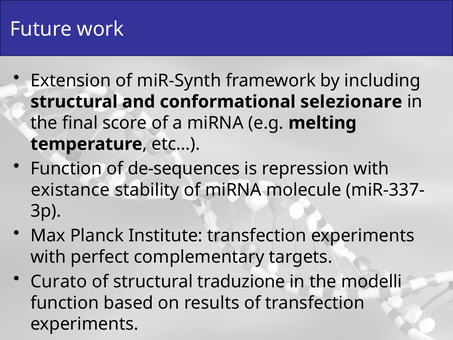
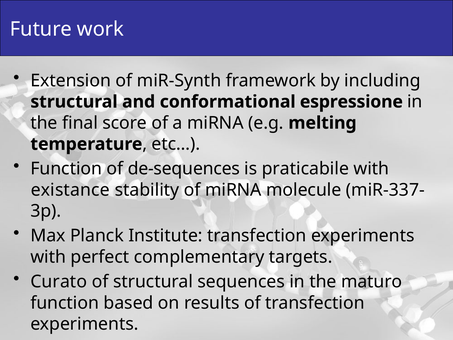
selezionare: selezionare -> espressione (351, 102)
repression: repression -> praticabile (305, 169)
traduzione: traduzione -> sequences (241, 281)
modelli: modelli -> maturo (372, 281)
